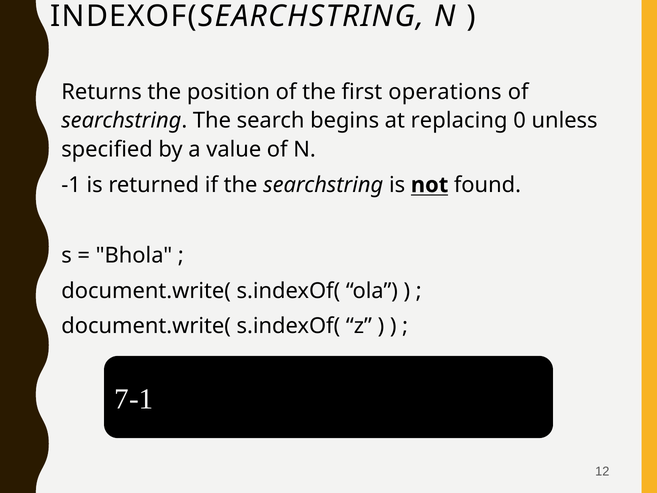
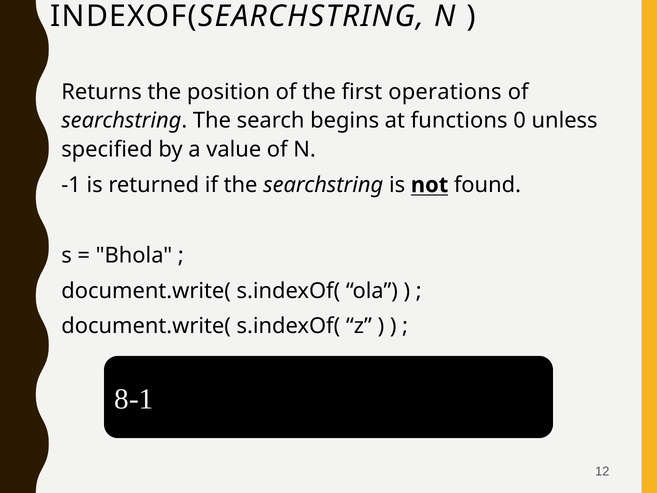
replacing: replacing -> functions (459, 121)
7-1: 7-1 -> 8-1 (134, 399)
